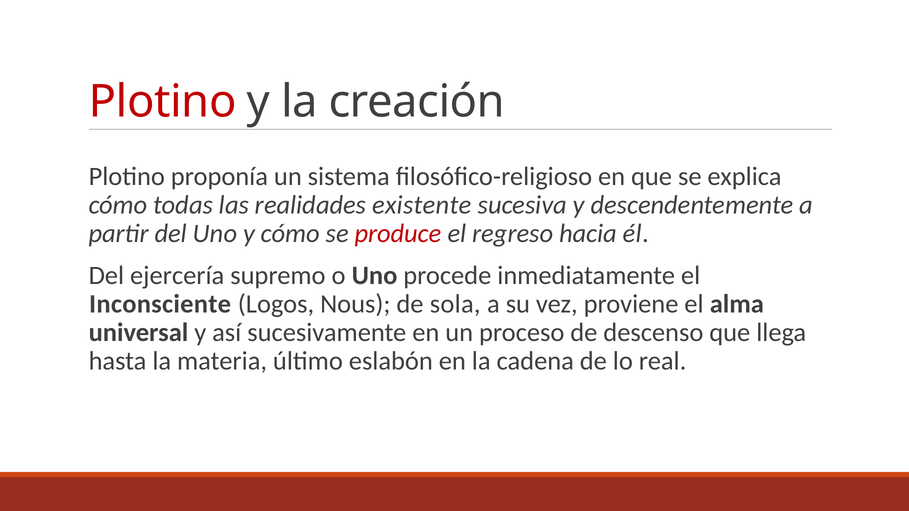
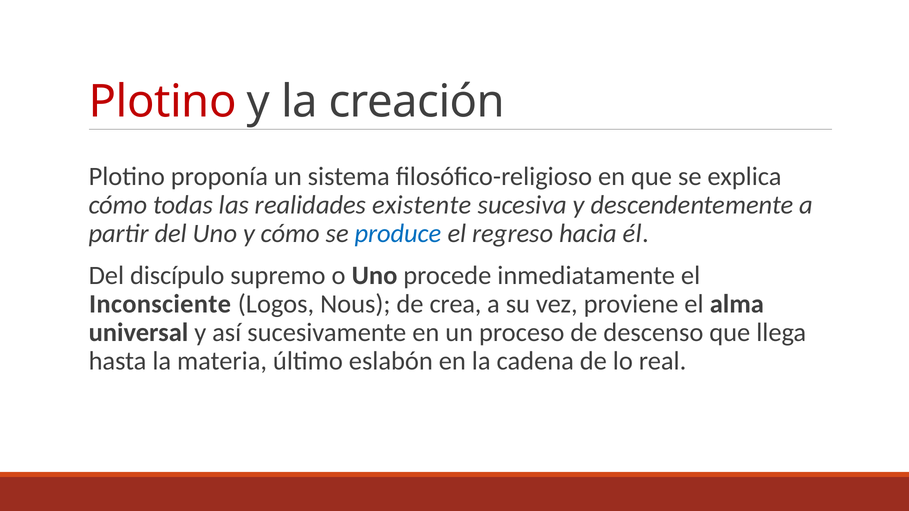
produce colour: red -> blue (398, 234)
ejercería: ejercería -> discípulo (177, 276)
sola: sola -> crea (455, 304)
